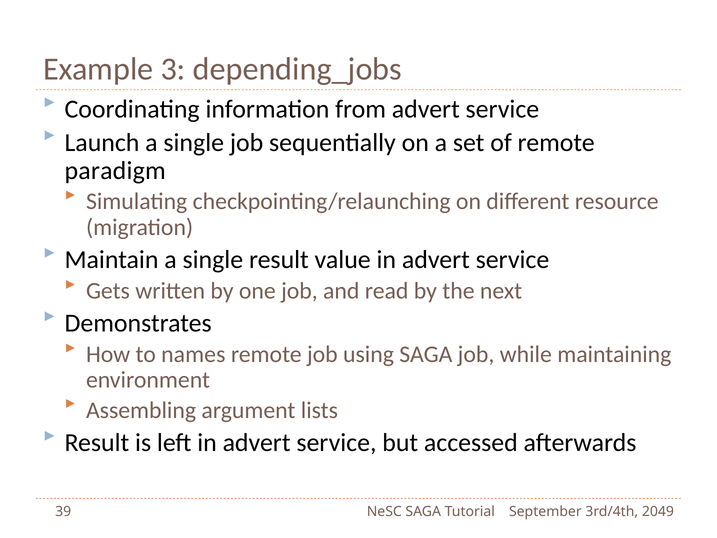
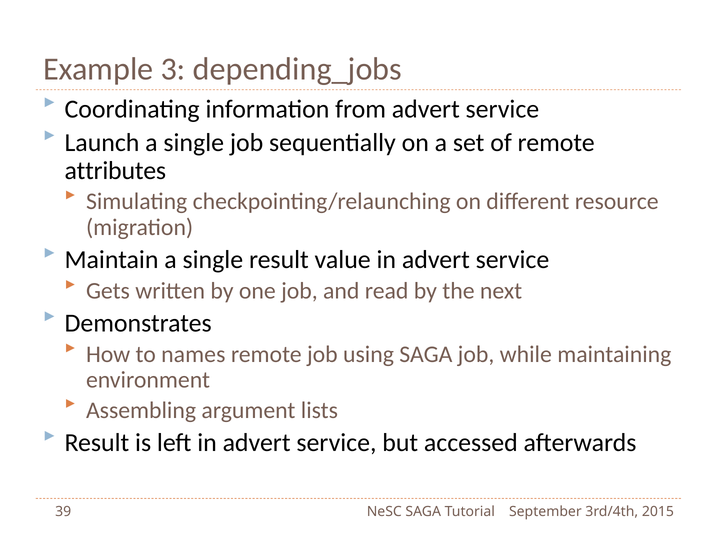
paradigm: paradigm -> attributes (115, 170)
2049: 2049 -> 2015 (658, 511)
